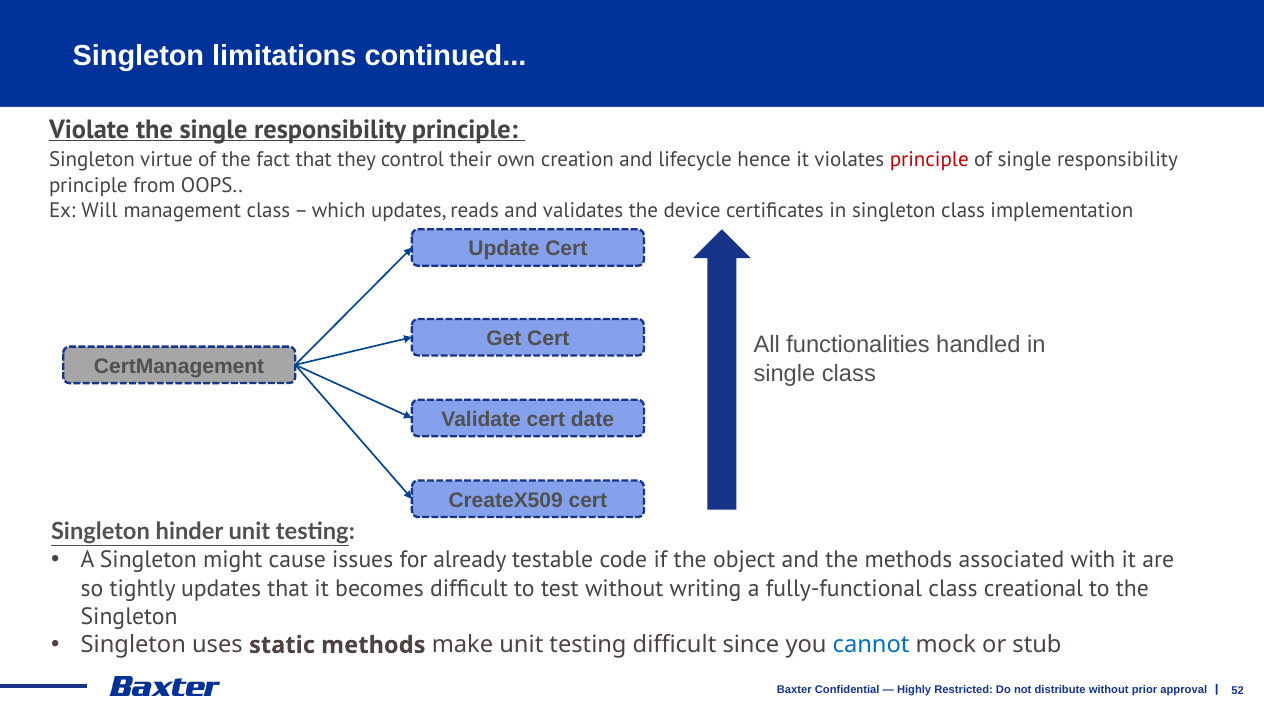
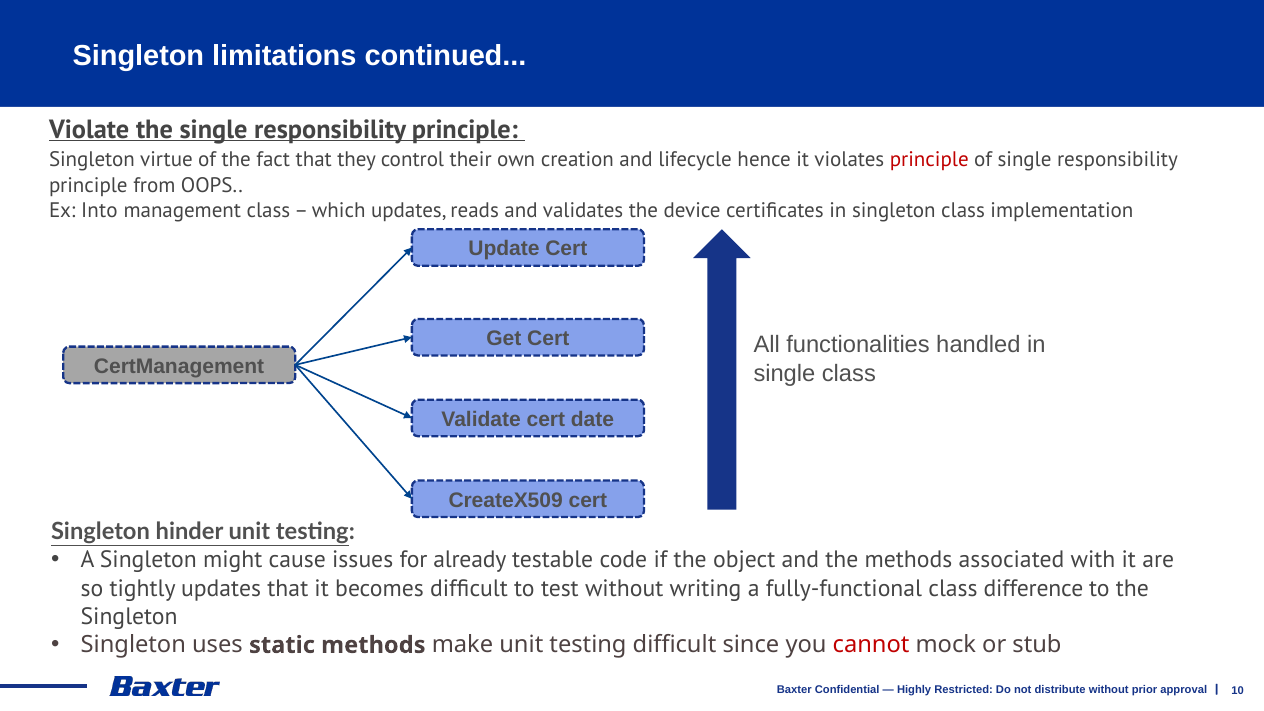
Will: Will -> Into (99, 210)
creational: creational -> difference (1034, 588)
cannot colour: blue -> red (871, 645)
52: 52 -> 10 (1238, 691)
